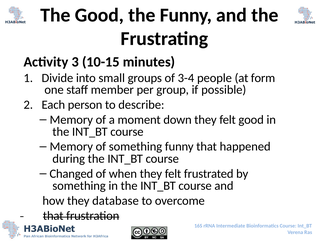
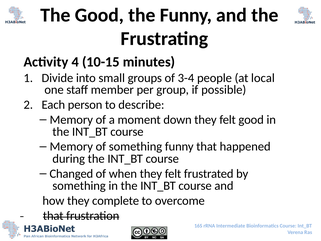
3: 3 -> 4 (75, 62)
form: form -> local (263, 78)
database: database -> complete (116, 200)
